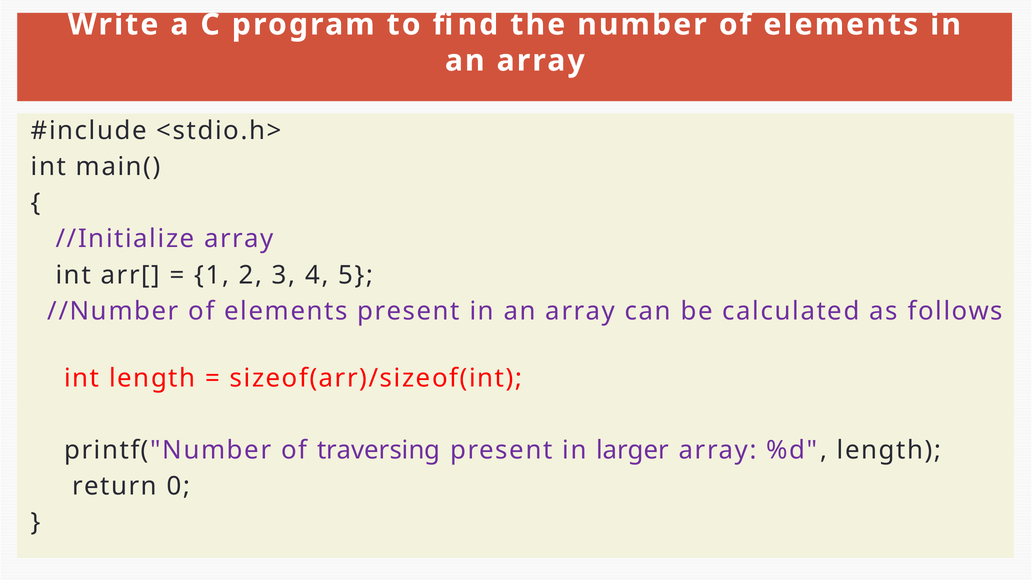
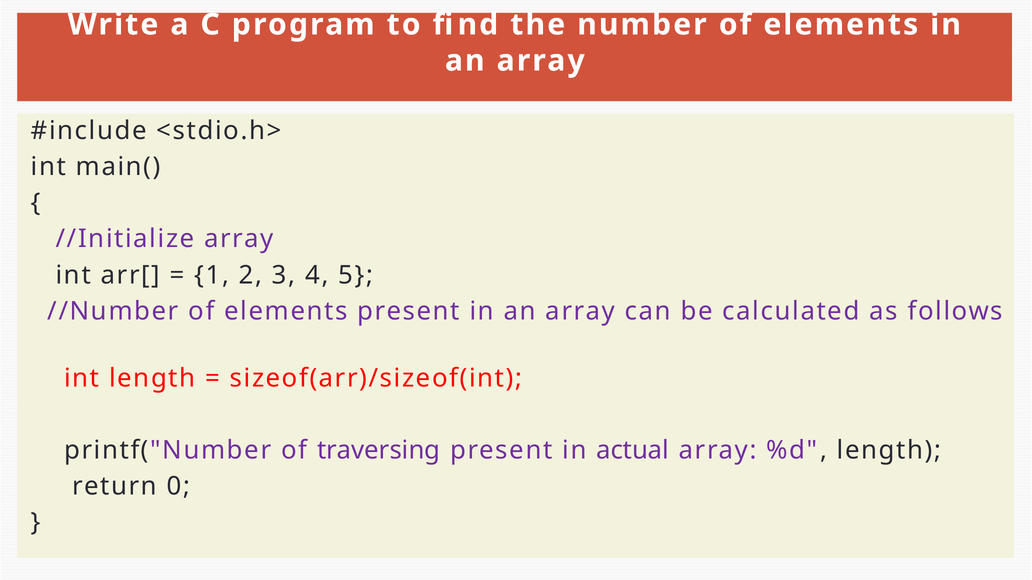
larger: larger -> actual (633, 451)
